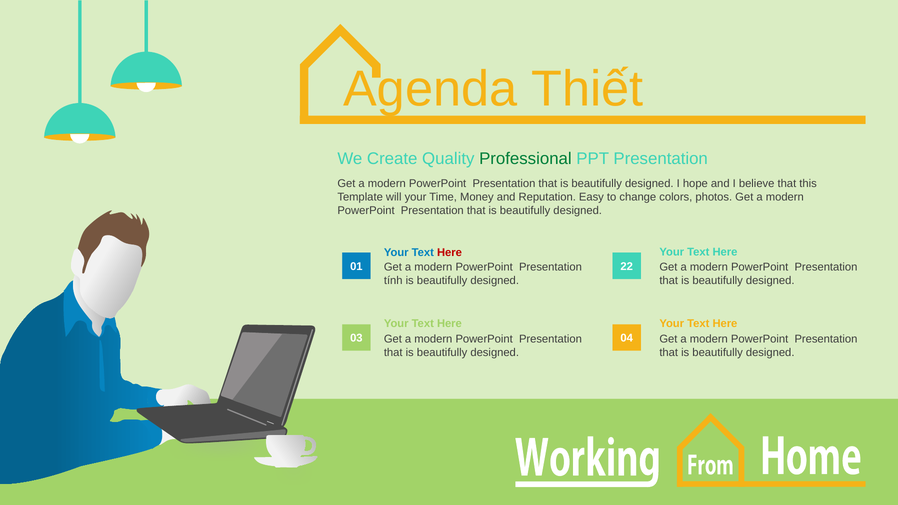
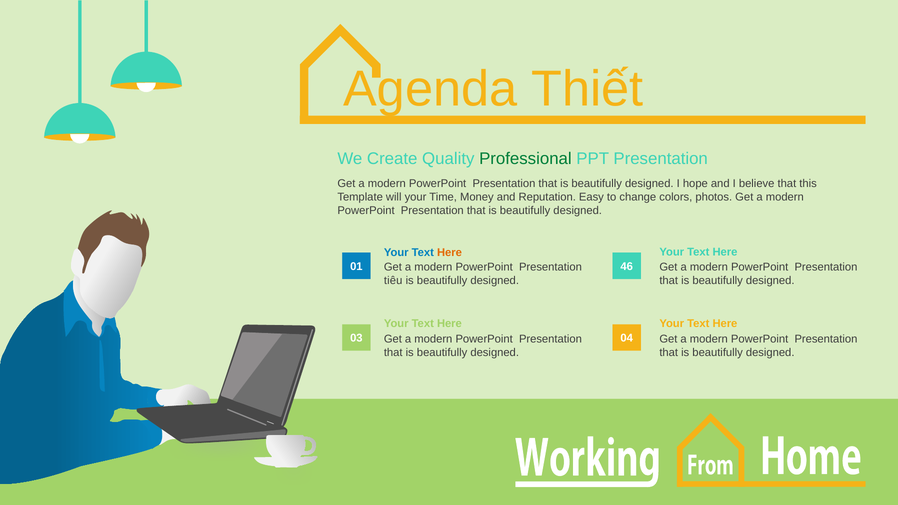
Here colour: red -> orange (449, 252)
22: 22 -> 46 (627, 267)
tính: tính -> tiêu (393, 280)
